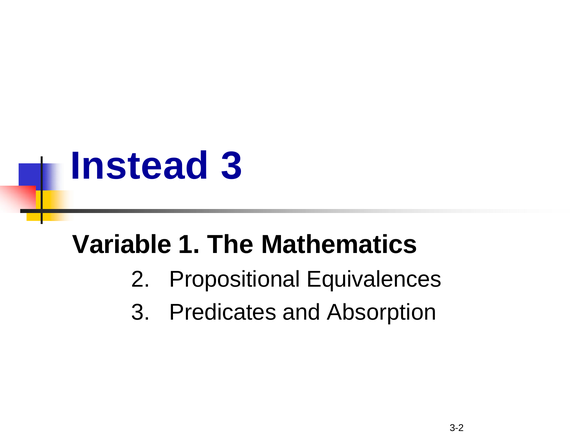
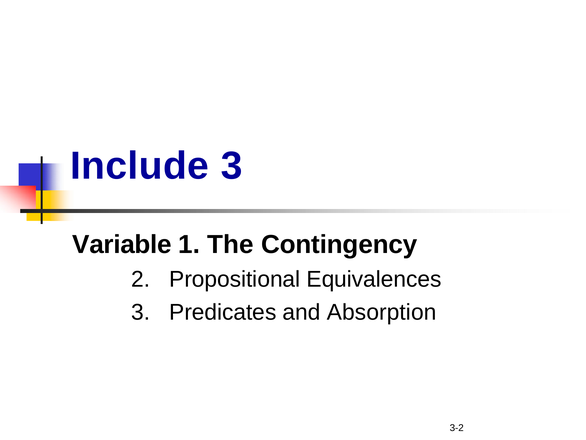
Instead: Instead -> Include (140, 166)
Mathematics: Mathematics -> Contingency (339, 244)
